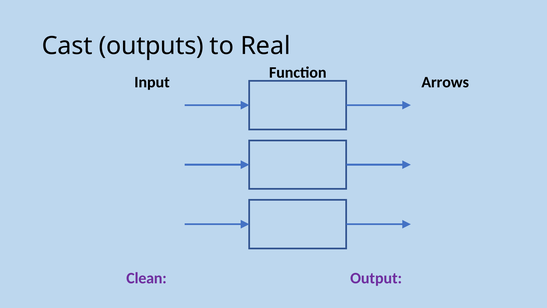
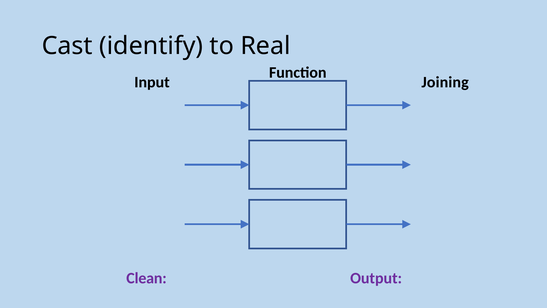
outputs: outputs -> identify (151, 46)
Arrows: Arrows -> Joining (445, 82)
